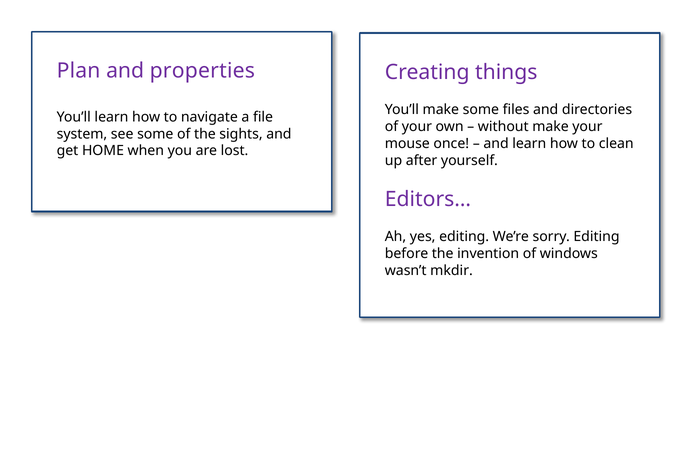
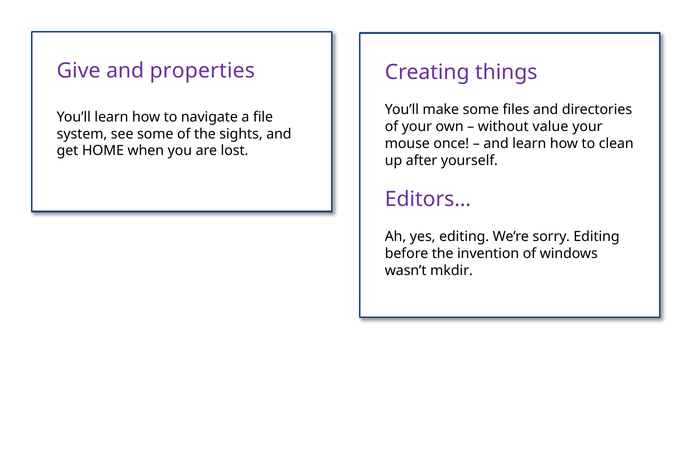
Plan: Plan -> Give (79, 71)
without make: make -> value (550, 127)
